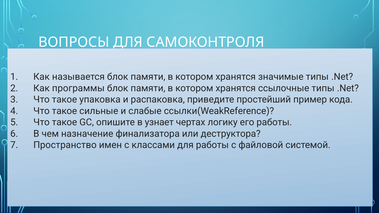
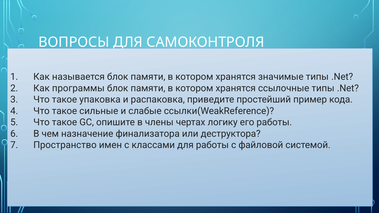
узнает: узнает -> члены (159, 122)
